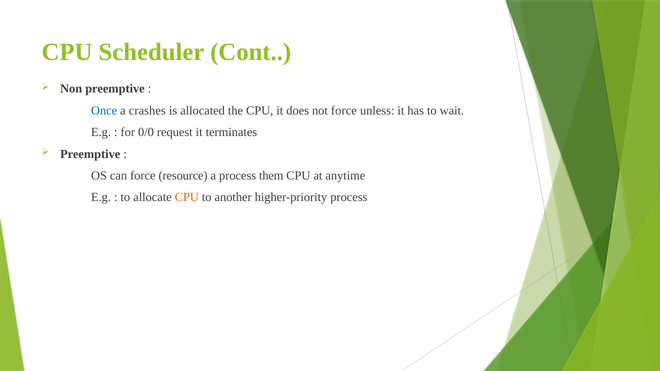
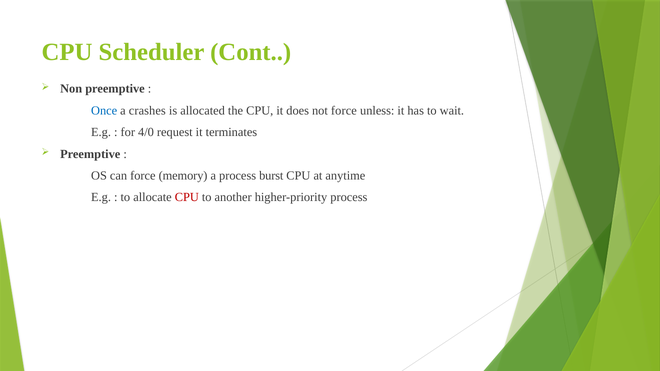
0/0: 0/0 -> 4/0 (146, 132)
resource: resource -> memory (183, 176)
them: them -> burst (271, 176)
CPU colour: orange -> red (187, 197)
